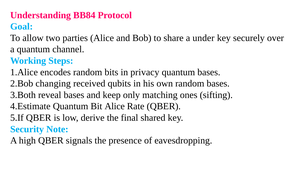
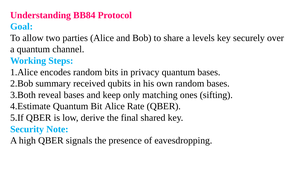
under: under -> levels (204, 38)
changing: changing -> summary (53, 84)
